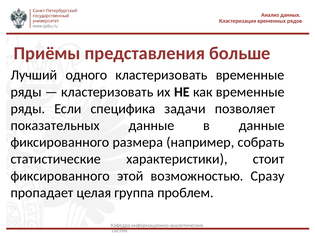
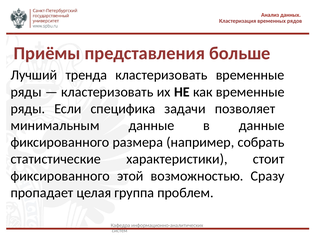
одного: одного -> тренда (86, 75)
показательных: показательных -> минимальным (55, 126)
